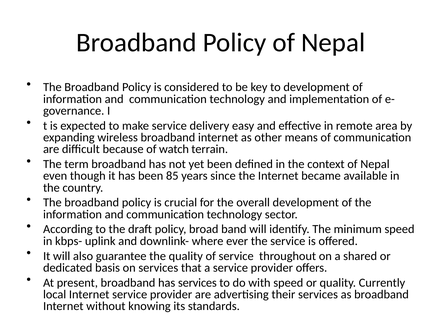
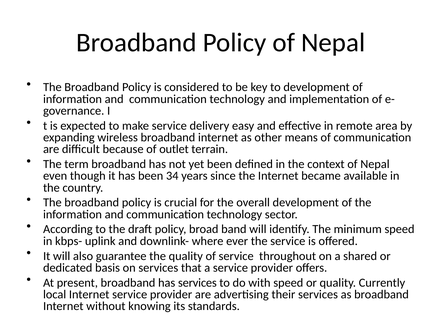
watch: watch -> outlet (174, 149)
85: 85 -> 34 (172, 176)
